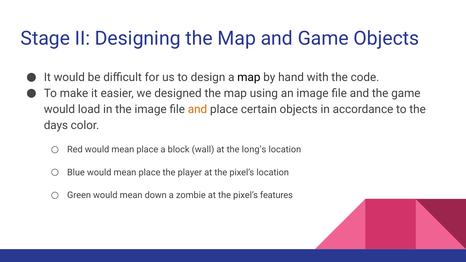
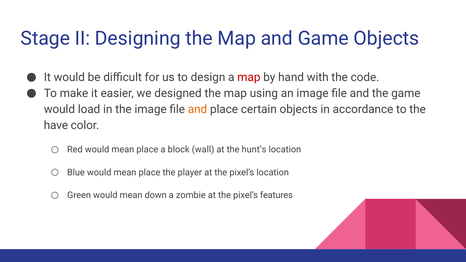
map colour: black -> red (249, 77)
days: days -> have (56, 125)
long’s: long’s -> hunt’s (254, 150)
